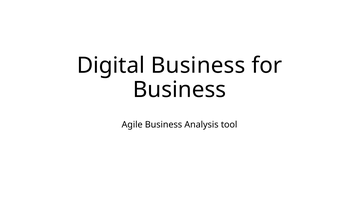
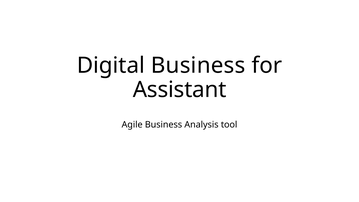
Business: Business -> Assistant (180, 90)
